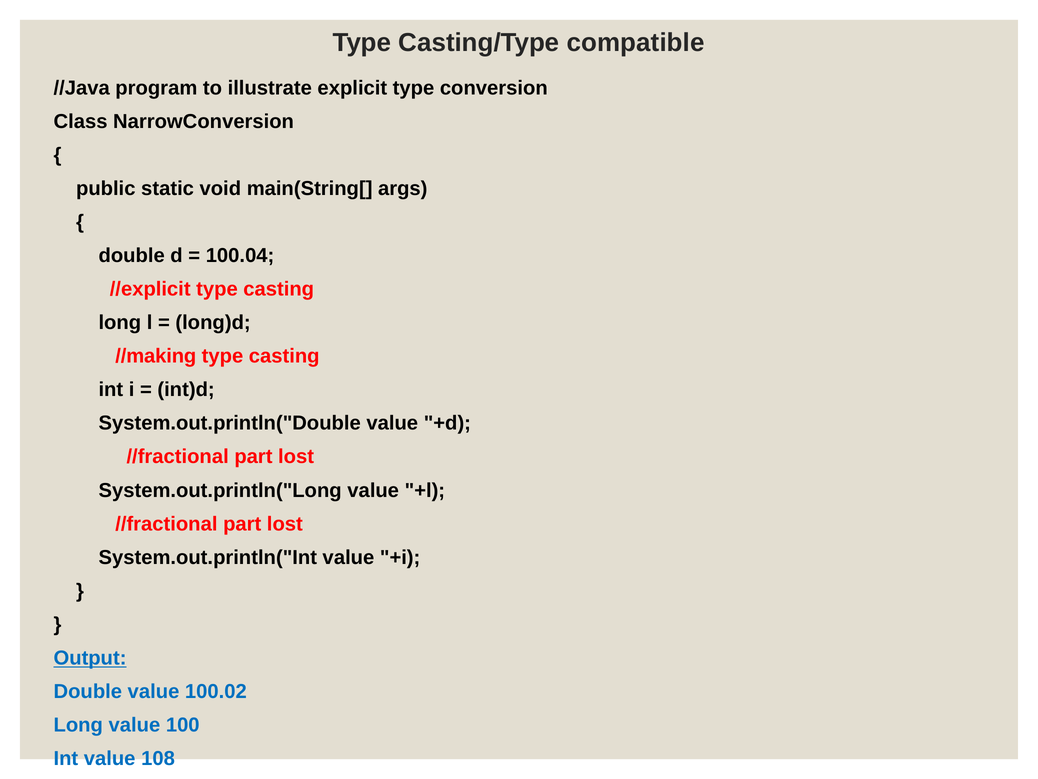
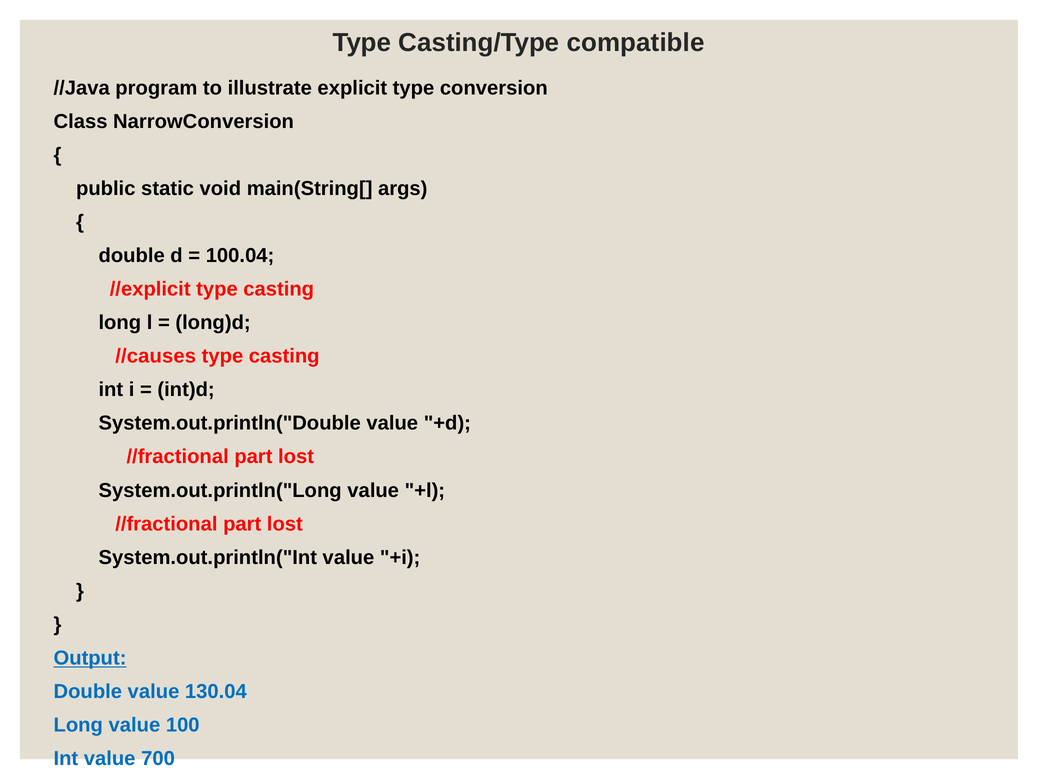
//making: //making -> //causes (156, 356)
100.02: 100.02 -> 130.04 (216, 691)
108: 108 -> 700 (158, 758)
